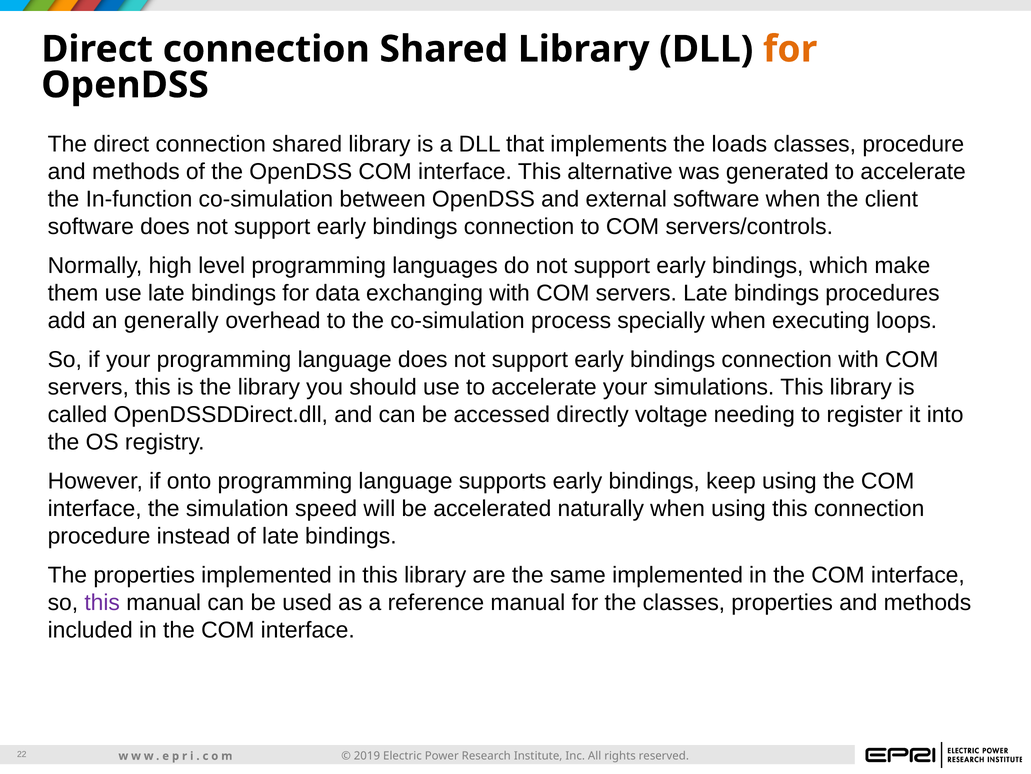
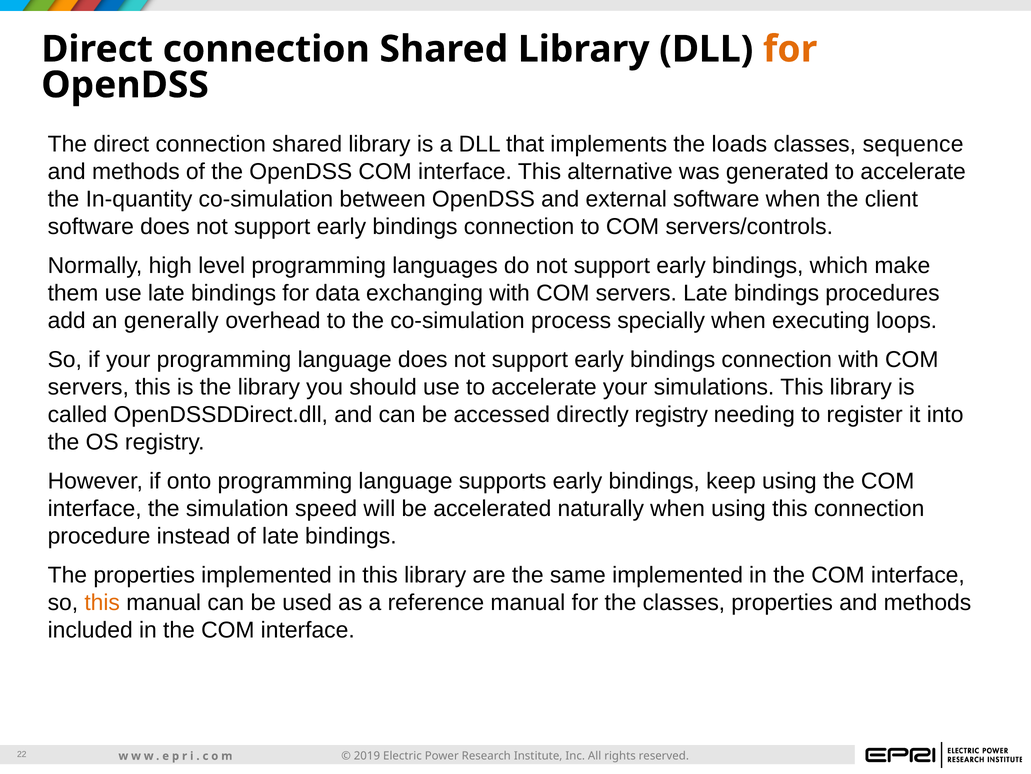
classes procedure: procedure -> sequence (913, 144)
In-function: In-function -> In-quantity (139, 199)
directly voltage: voltage -> registry (671, 414)
this colour: purple -> orange (102, 602)
